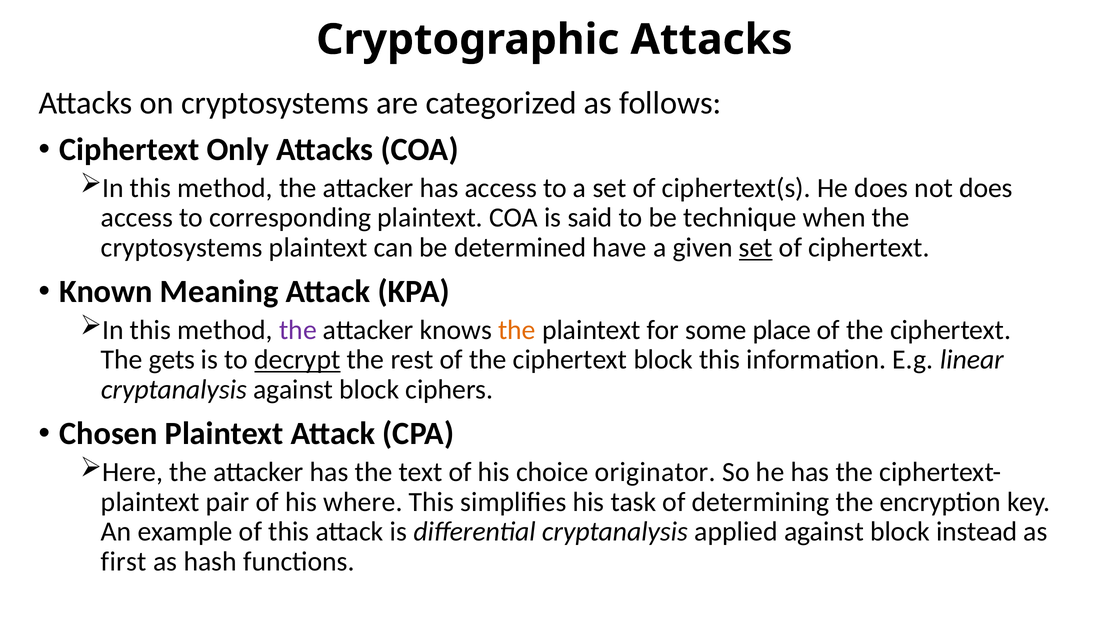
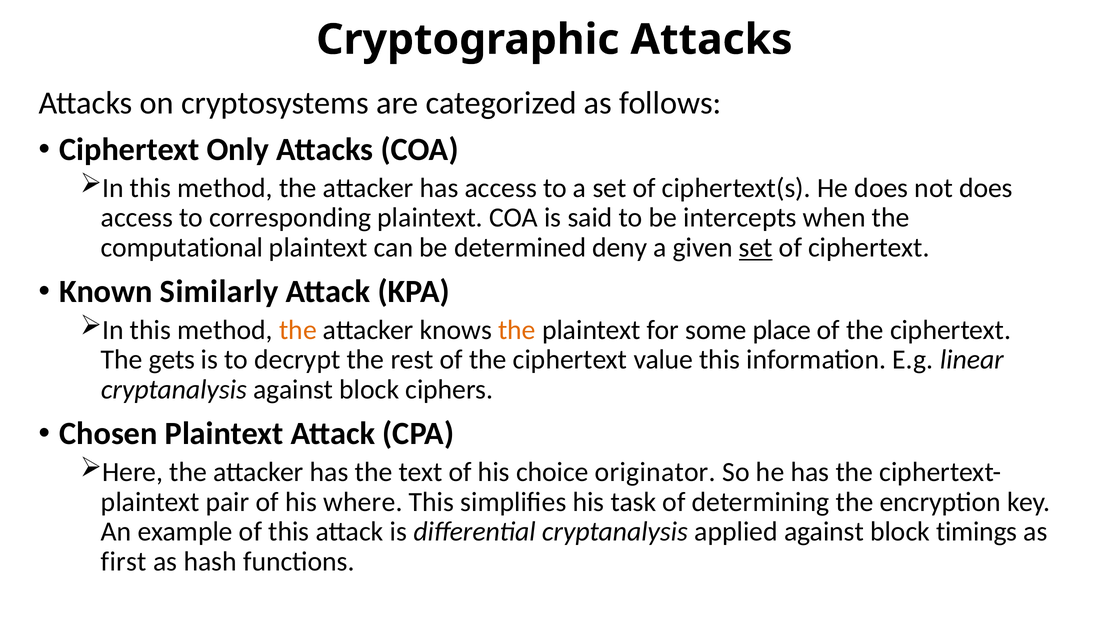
technique: technique -> intercepts (740, 218)
cryptosystems: cryptosystems -> computational (182, 248)
have: have -> deny (620, 248)
Meaning: Meaning -> Similarly (219, 292)
the colour: purple -> orange (298, 330)
decrypt underline: present -> none (297, 360)
ciphertext block: block -> value (663, 360)
instead: instead -> timings (977, 532)
